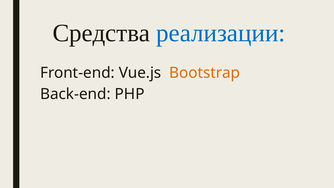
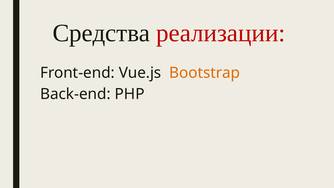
реализации colour: blue -> red (221, 33)
